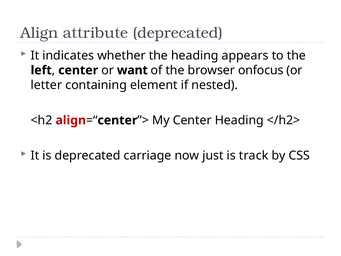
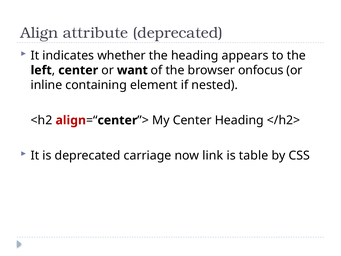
letter: letter -> inline (46, 85)
just: just -> link (213, 155)
track: track -> table (254, 155)
